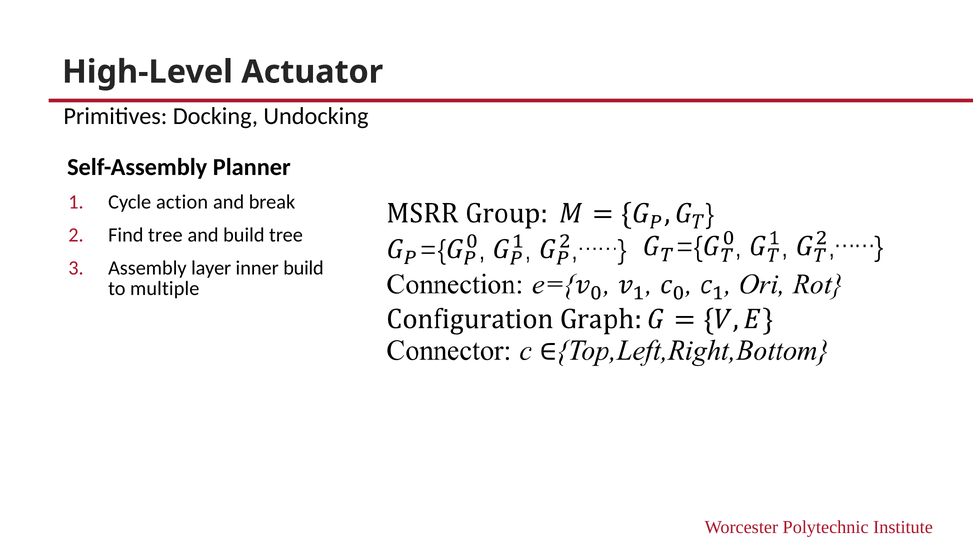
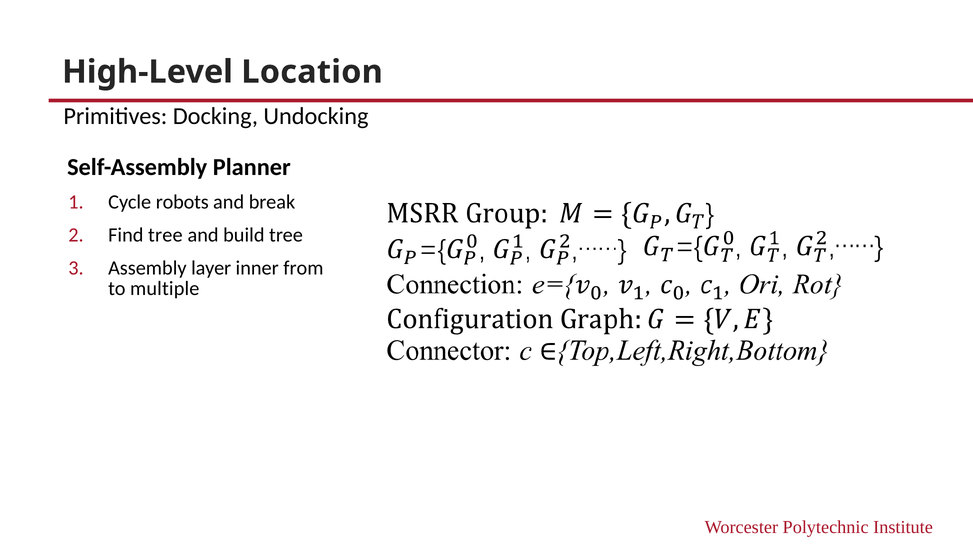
Actuator: Actuator -> Location (312, 72)
action: action -> robots (182, 202)
inner build: build -> from (303, 268)
